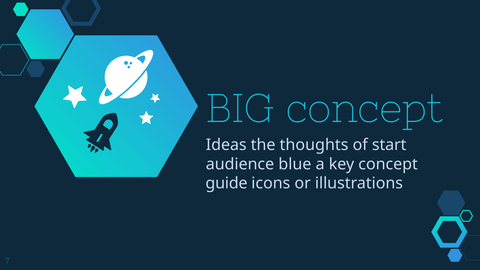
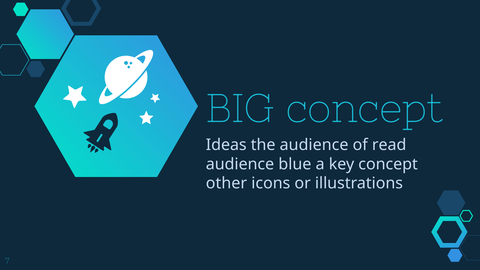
the thoughts: thoughts -> audience (314, 145)
start: start -> read (389, 145)
guide: guide -> other (226, 183)
